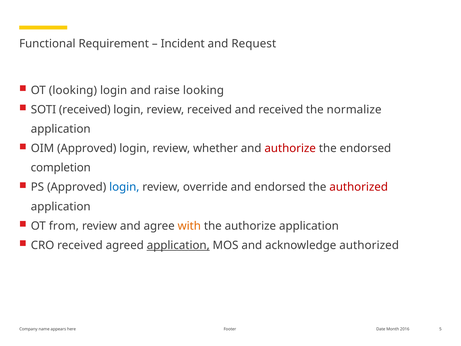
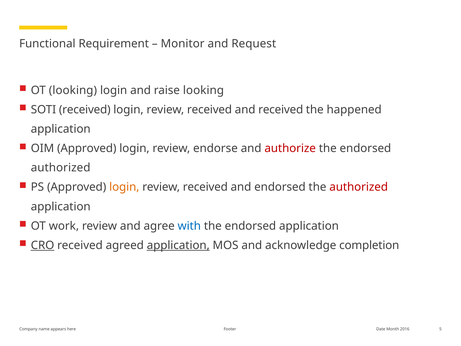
Incident: Incident -> Monitor (183, 44)
normalize: normalize -> happened (354, 110)
whether: whether -> endorse (215, 148)
completion: completion -> authorized (61, 168)
login colour: blue -> orange (124, 187)
override: override -> received (205, 187)
from: from -> work (64, 226)
with colour: orange -> blue (189, 226)
authorize: authorize -> endorsed (250, 226)
CRO underline: none -> present (43, 245)
acknowledge authorized: authorized -> completion (369, 245)
